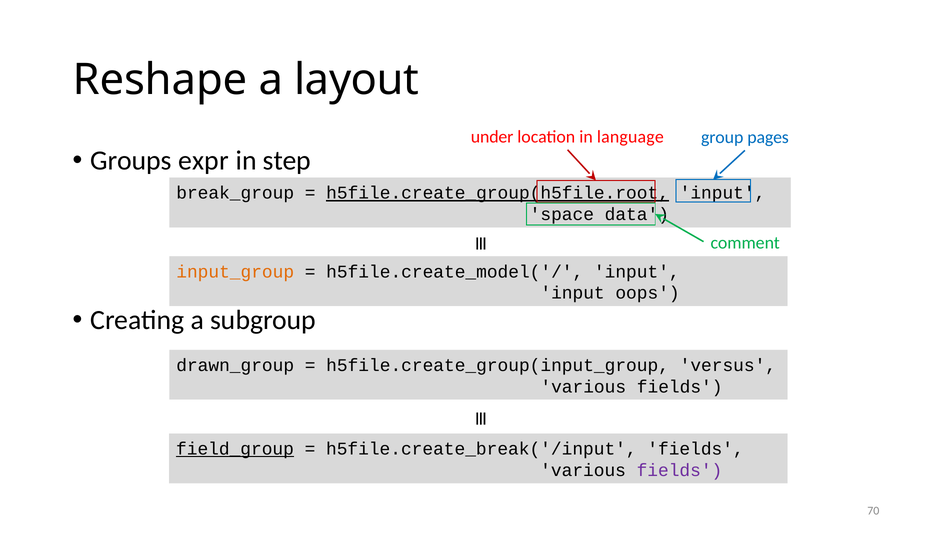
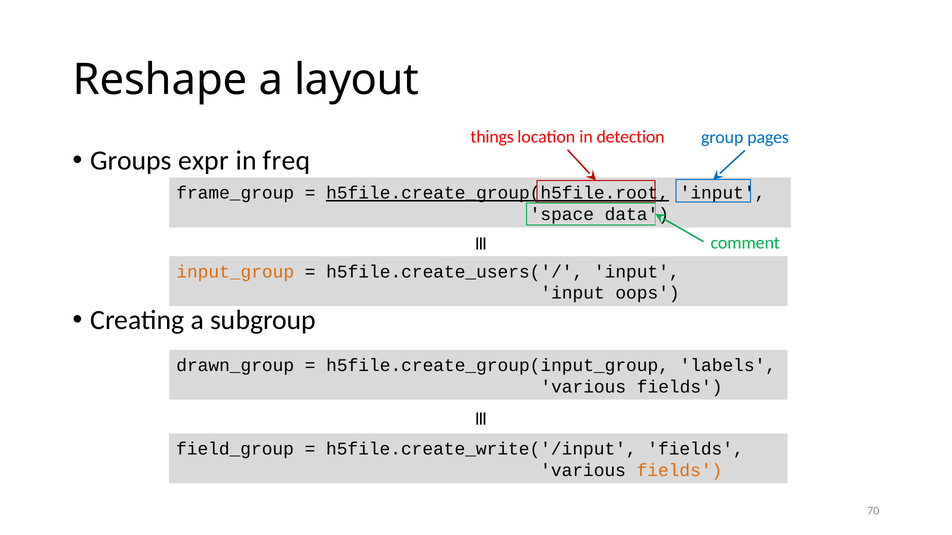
under: under -> things (492, 137)
language: language -> detection (631, 137)
step: step -> freq (287, 161)
break_group: break_group -> frame_group (235, 193)
h5file.create_model('/: h5file.create_model('/ -> h5file.create_users('/ (455, 272)
versus: versus -> labels (728, 366)
field_group underline: present -> none (235, 449)
h5file.create_break('/input: h5file.create_break('/input -> h5file.create_write('/input (481, 449)
fields colour: purple -> orange (679, 471)
